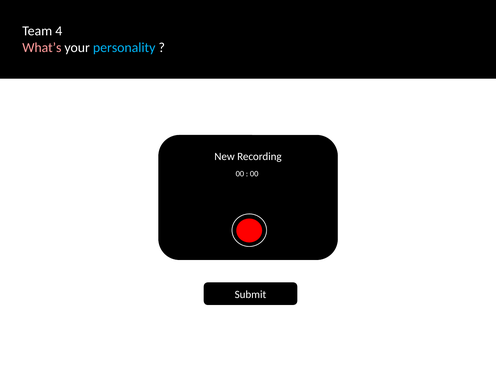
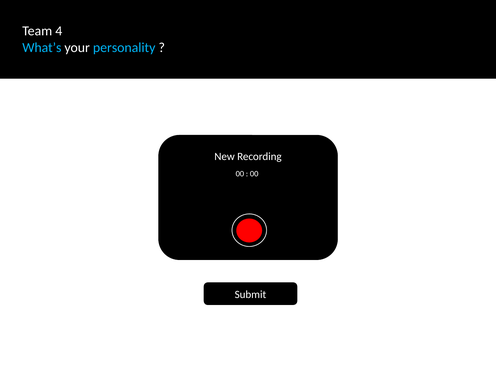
What’s colour: pink -> light blue (42, 48)
